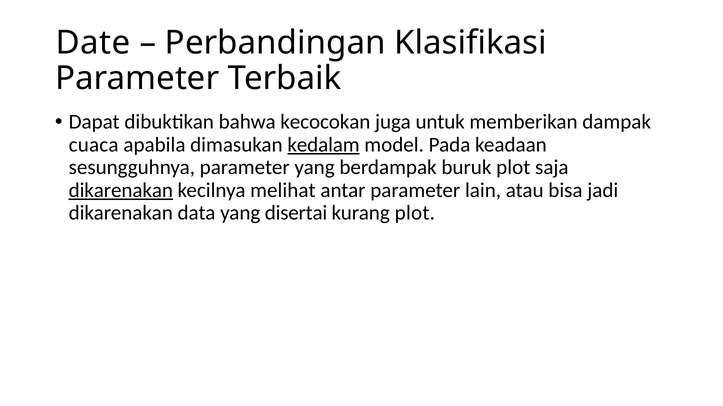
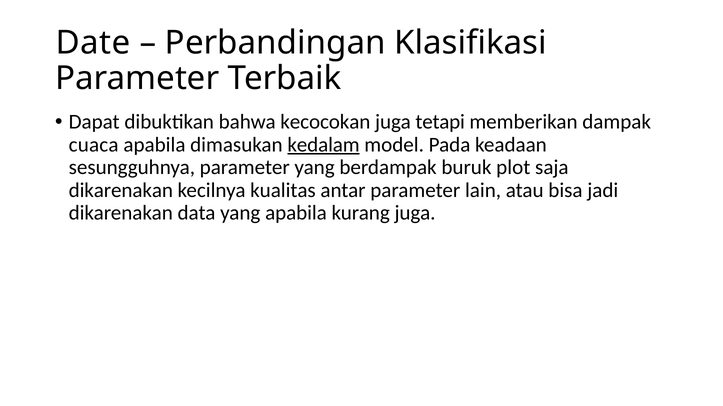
untuk: untuk -> tetapi (440, 122)
dikarenakan underline: present -> none (121, 191)
melihat: melihat -> kualitas (283, 191)
yang disertai: disertai -> apabila (296, 213)
kurang plot: plot -> juga (415, 213)
